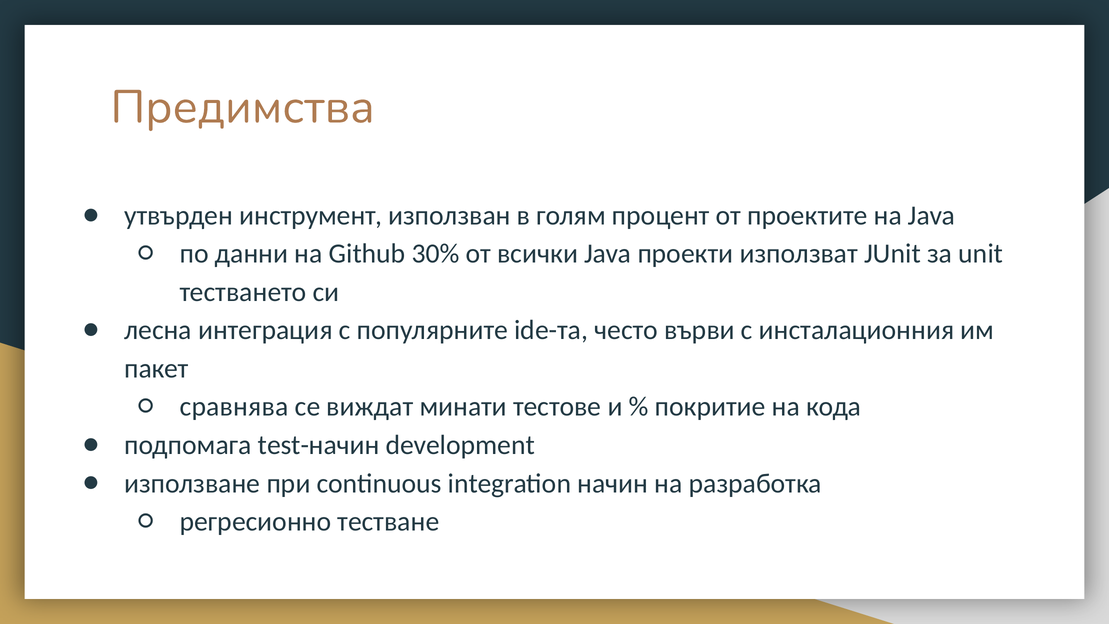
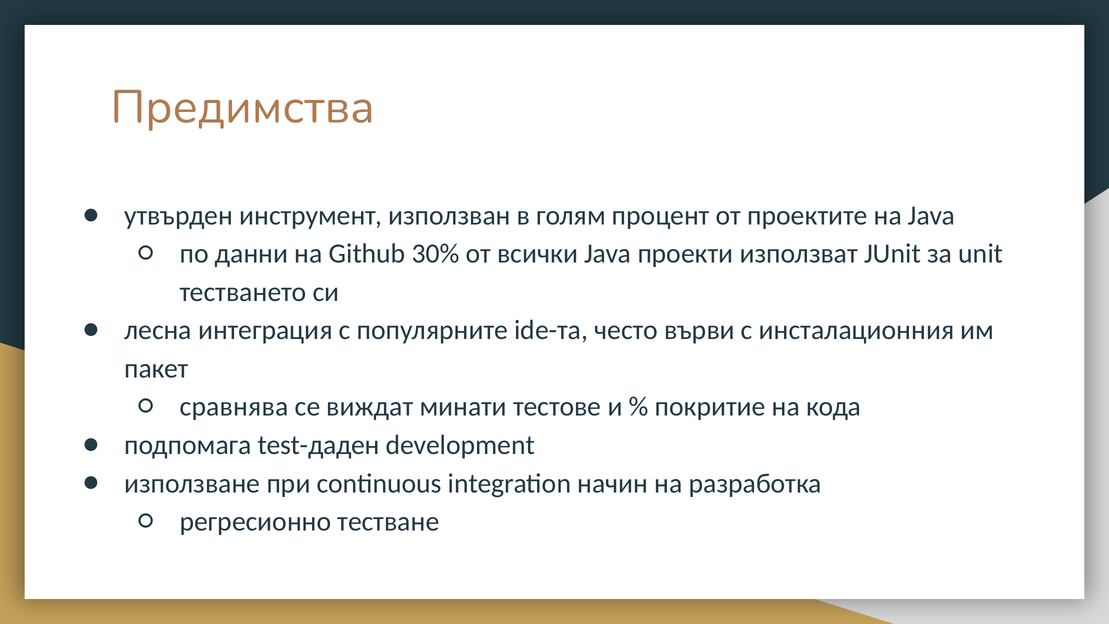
test-начин: test-начин -> test-даден (319, 445)
